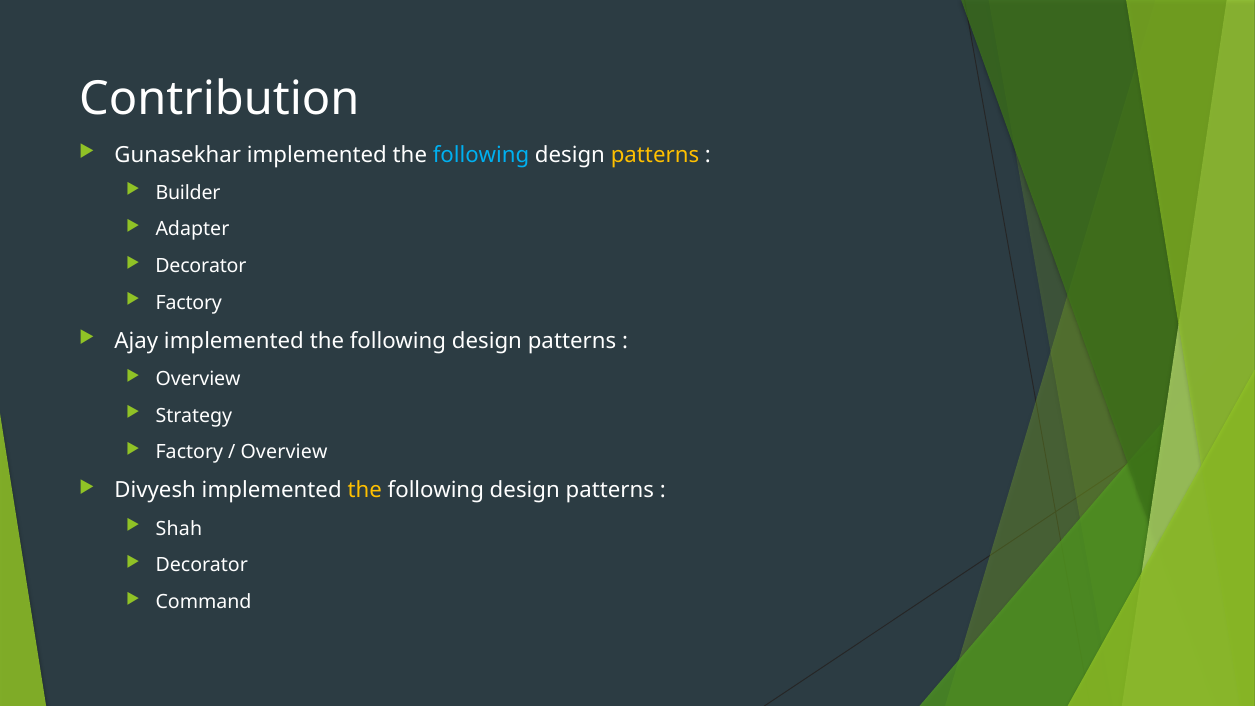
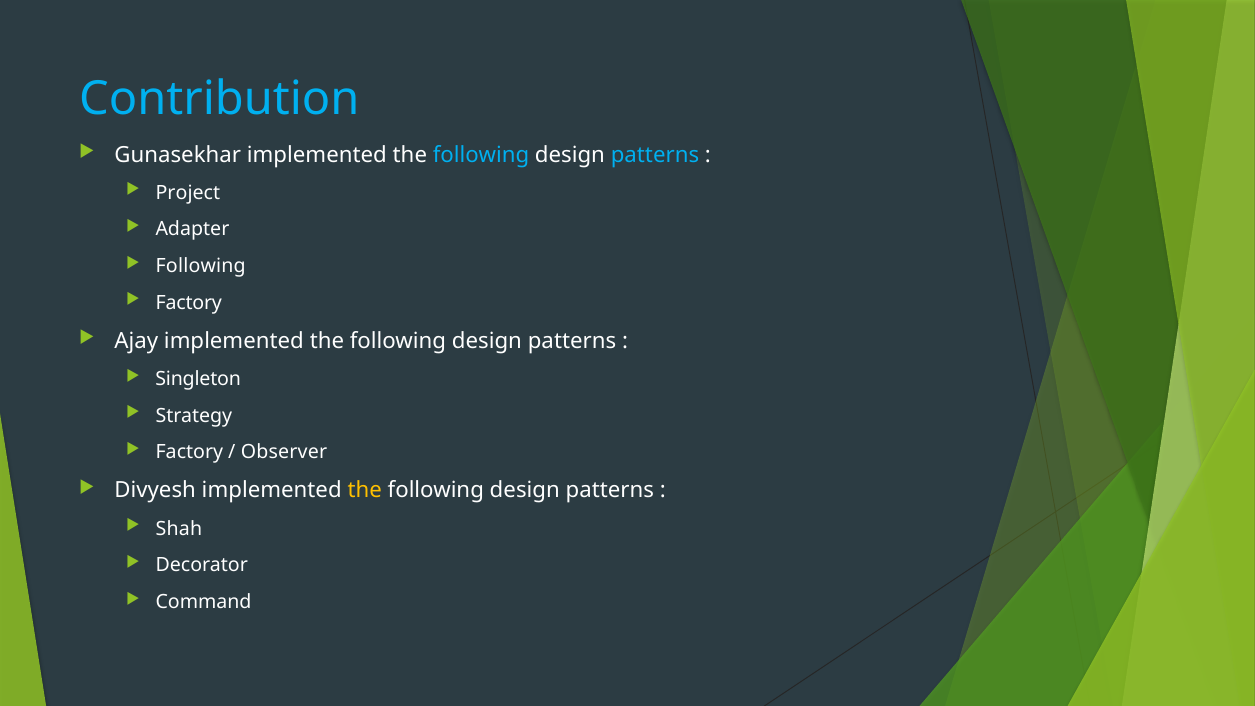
Contribution colour: white -> light blue (219, 99)
patterns colour: yellow -> light blue (655, 155)
Builder: Builder -> Project (188, 193)
Decorator: Decorator -> Following (201, 266)
Overview: Overview -> Singleton (198, 379)
Overview: Overview -> Observer (284, 452)
